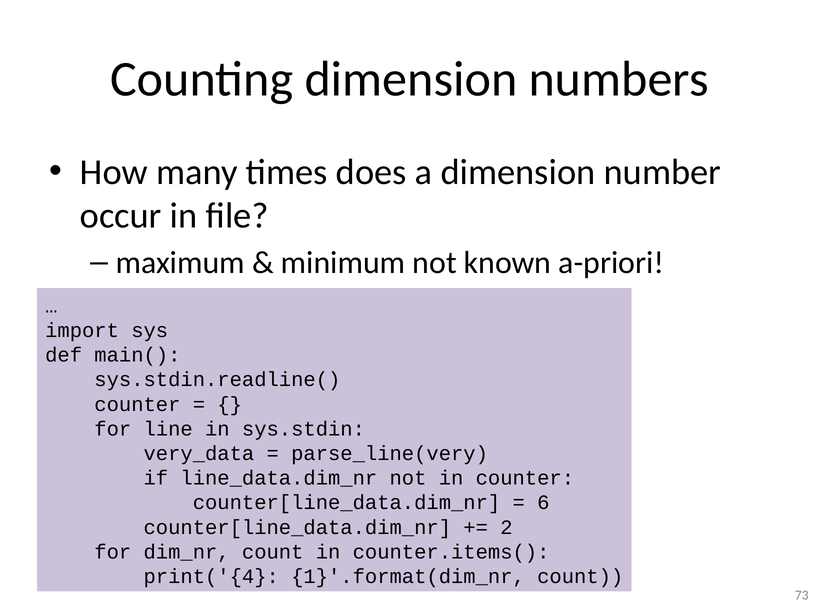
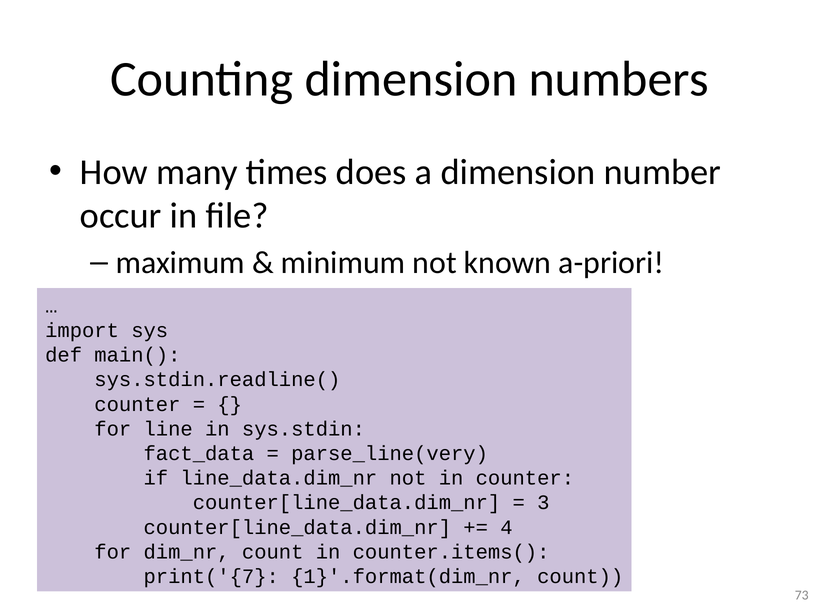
very_data: very_data -> fact_data (199, 453)
6: 6 -> 3 (543, 503)
2: 2 -> 4 (506, 527)
print('{4: print('{4 -> print('{7 (211, 576)
